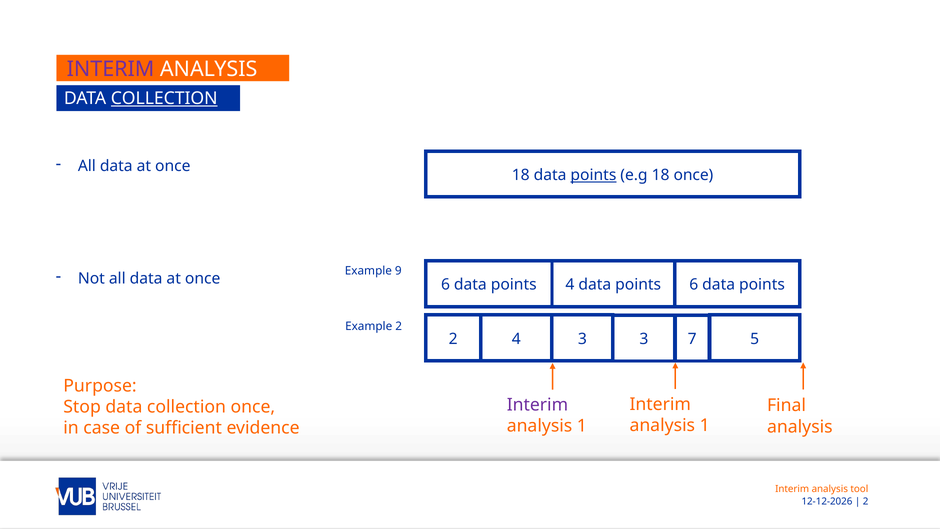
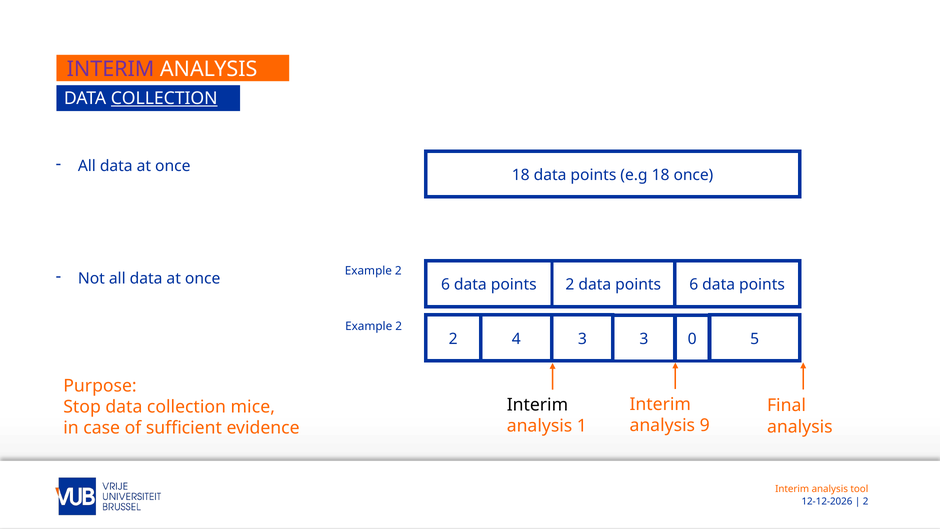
points underline: present -> none (593, 175)
9: 9 -> 2 (398, 271)
4: 4 -> 2 (570, 285)
7: 7 -> 0 (692, 339)
Interim colour: purple -> black (537, 405)
collection once: once -> mice (253, 407)
1: 1 -> 9 (705, 425)
